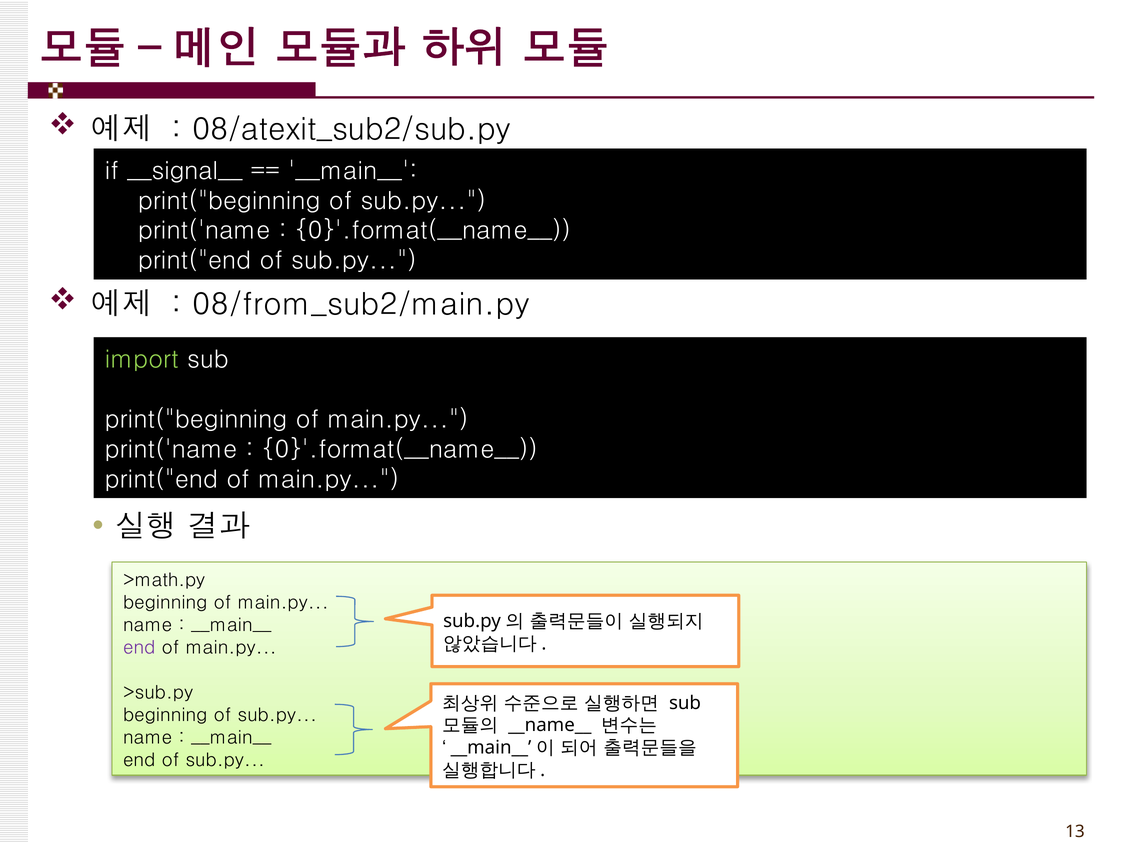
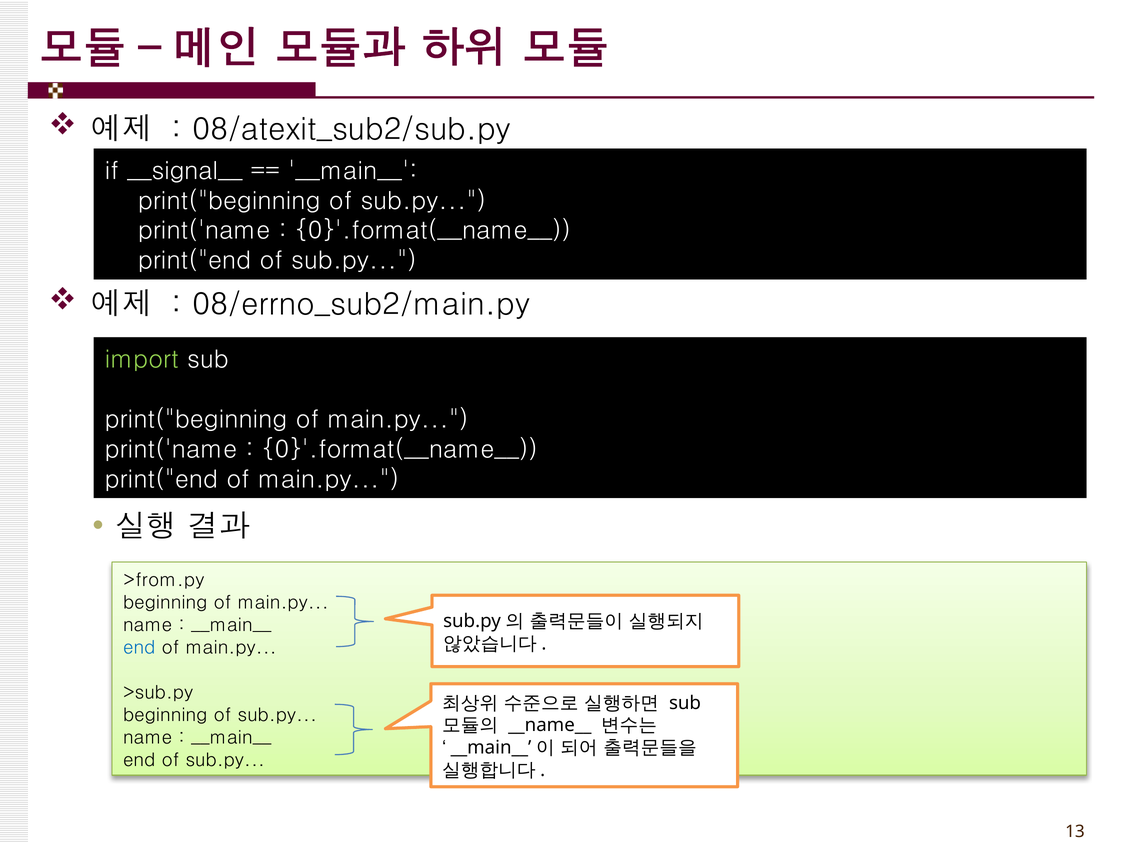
08/from_sub2/main.py: 08/from_sub2/main.py -> 08/errno_sub2/main.py (361, 304)
>math.py: >math.py -> >from.py (164, 580)
end colour: purple -> blue (139, 647)
